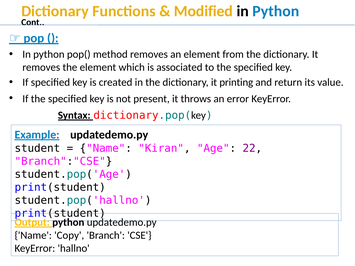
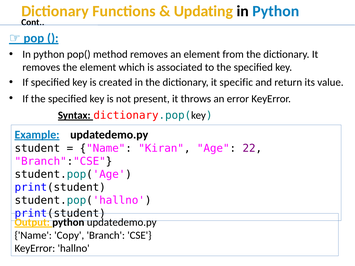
Modified: Modified -> Updating (203, 11)
printing: printing -> specific (236, 83)
